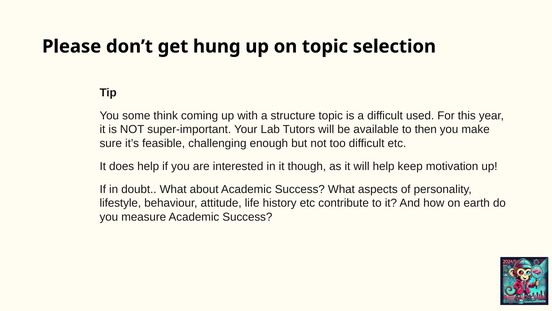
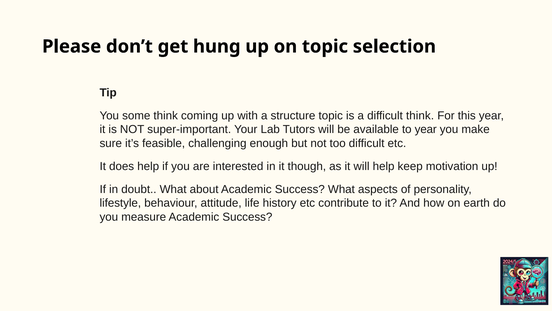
difficult used: used -> think (420, 115)
to then: then -> year (426, 129)
